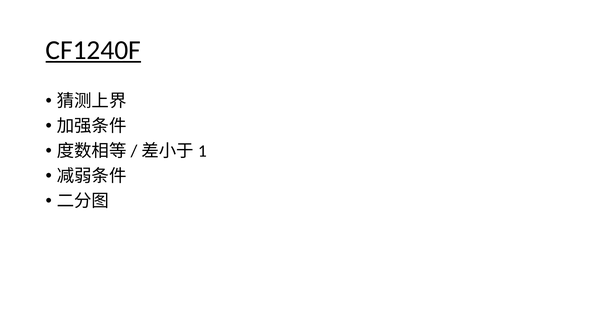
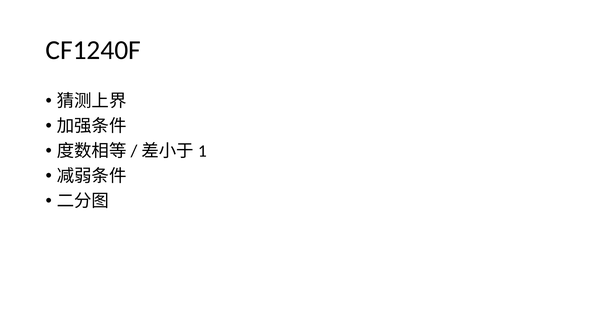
CF1240F underline: present -> none (93, 50)
